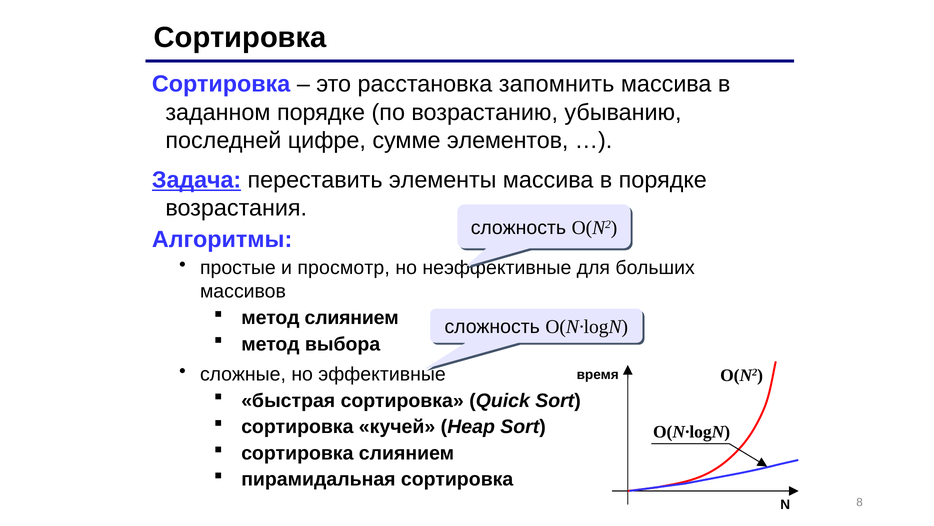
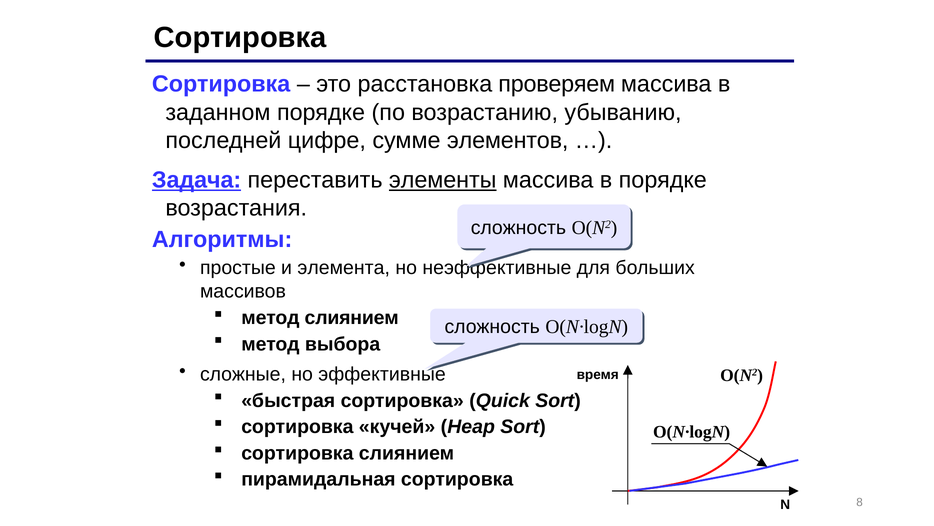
запомнить: запомнить -> проверяем (557, 84)
элементы underline: none -> present (443, 180)
просмотр: просмотр -> элемента (344, 268)
